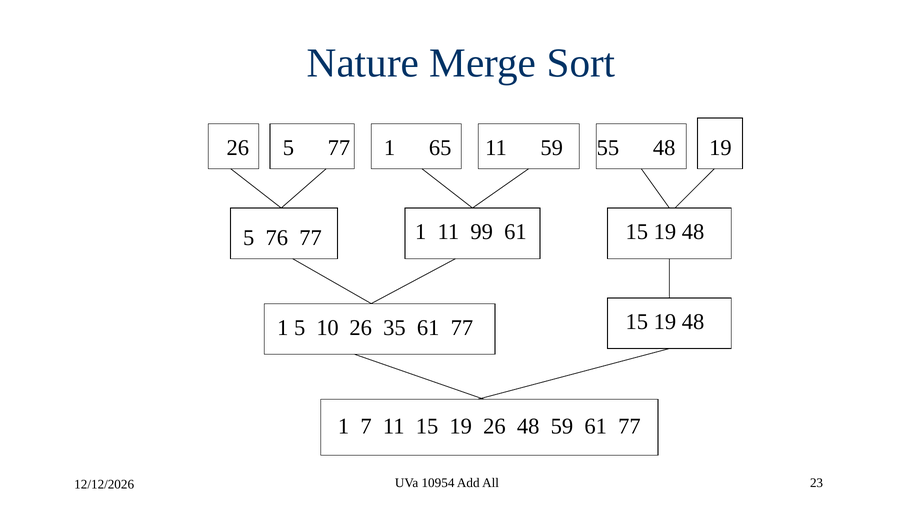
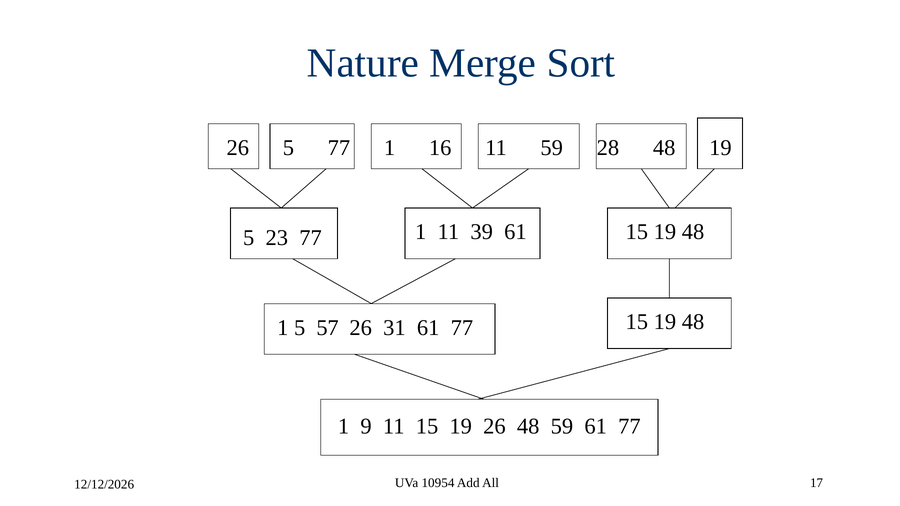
65: 65 -> 16 (440, 148)
55: 55 -> 28 (608, 148)
76: 76 -> 23 (277, 238)
99: 99 -> 39 (482, 232)
10: 10 -> 57 (328, 328)
35: 35 -> 31 (394, 328)
7: 7 -> 9 (366, 426)
23: 23 -> 17 (817, 483)
